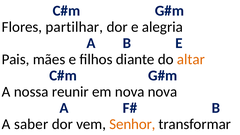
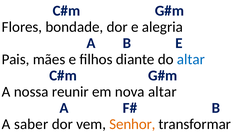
partilhar: partilhar -> bondade (74, 27)
altar colour: orange -> blue (191, 59)
nova nova: nova -> altar (162, 92)
